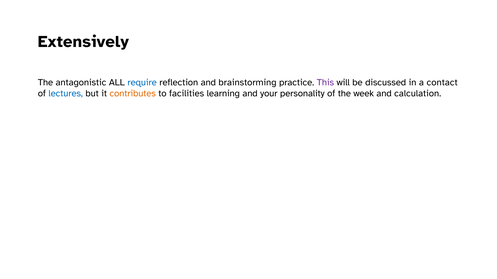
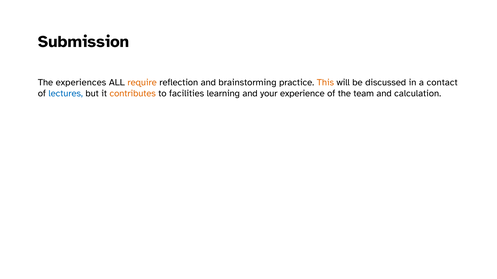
Extensively: Extensively -> Submission (84, 42)
antagonistic: antagonistic -> experiences (81, 83)
require colour: blue -> orange (142, 83)
This colour: purple -> orange (325, 83)
personality: personality -> experience (302, 94)
week: week -> team (364, 94)
